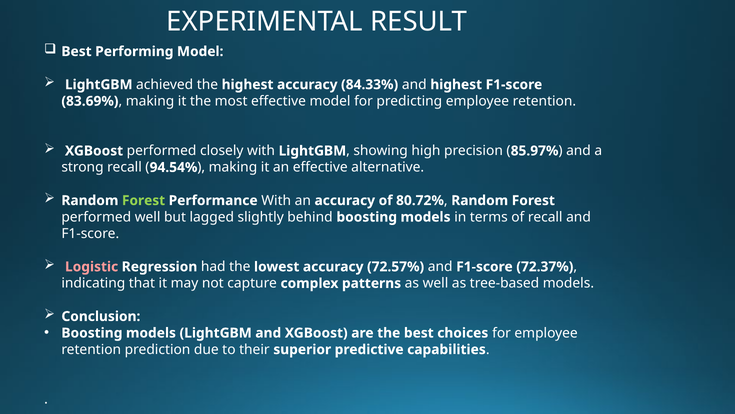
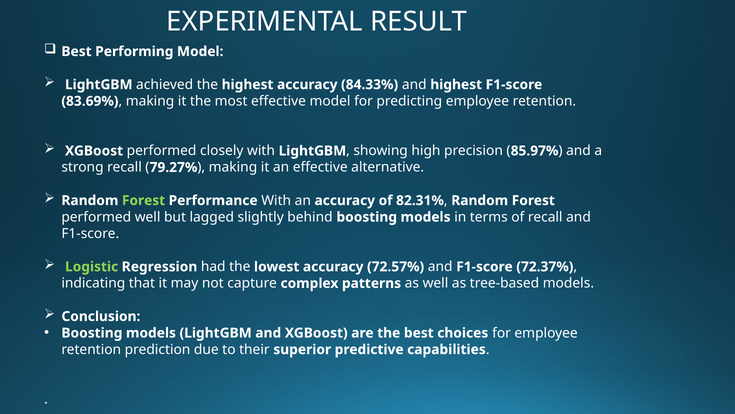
94.54%: 94.54% -> 79.27% (173, 167)
80.72%: 80.72% -> 82.31% (420, 200)
Logistic colour: pink -> light green (92, 266)
